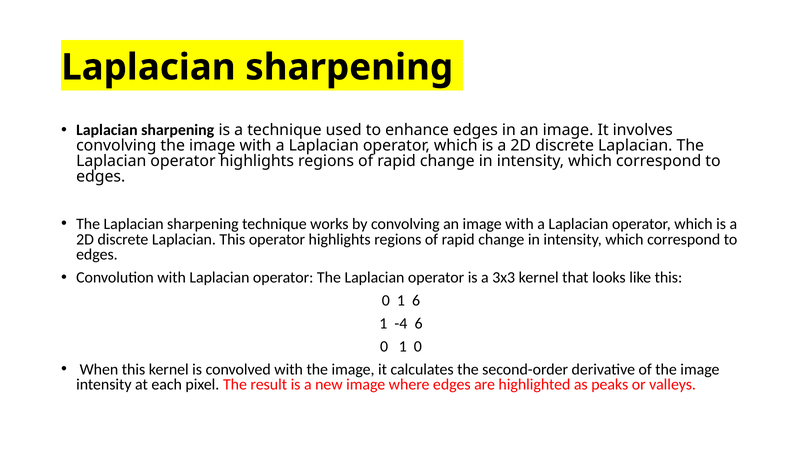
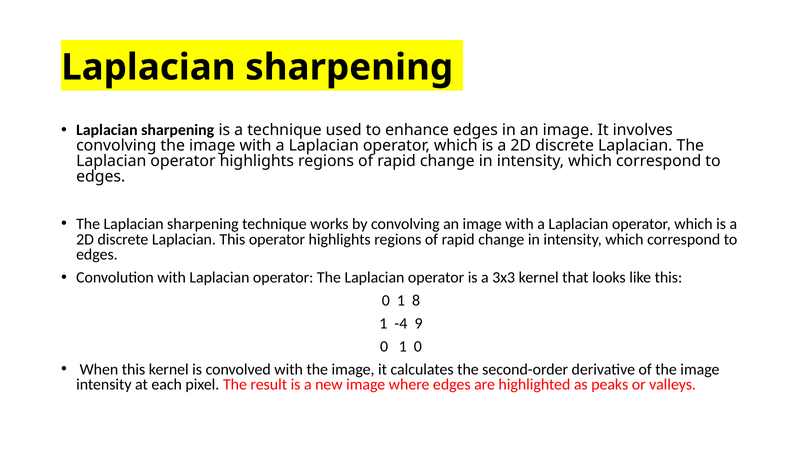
1 6: 6 -> 8 (416, 301)
-4 6: 6 -> 9 (419, 324)
